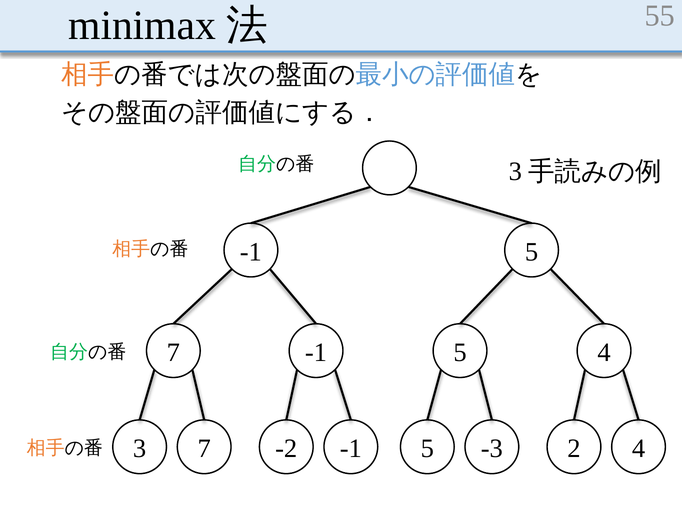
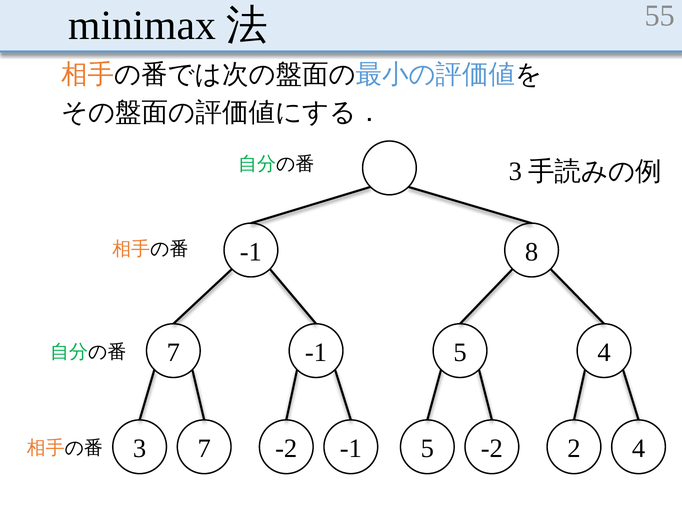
5: 5 -> 8 (532, 252)
-3: -3 -> -2 (492, 448)
